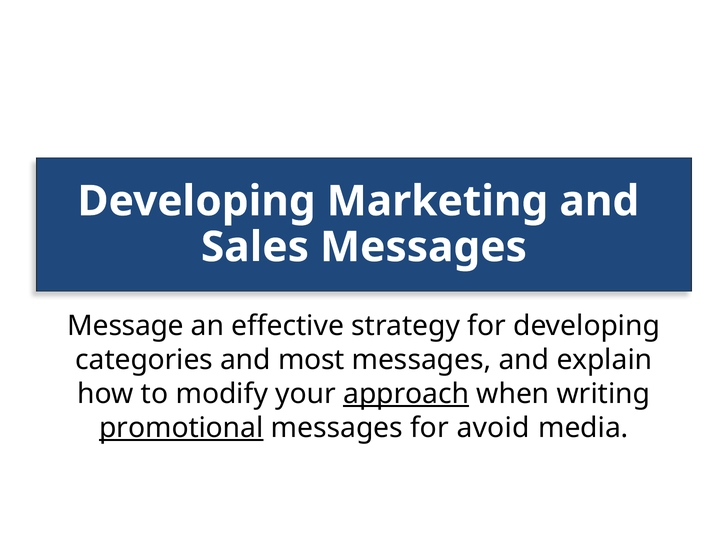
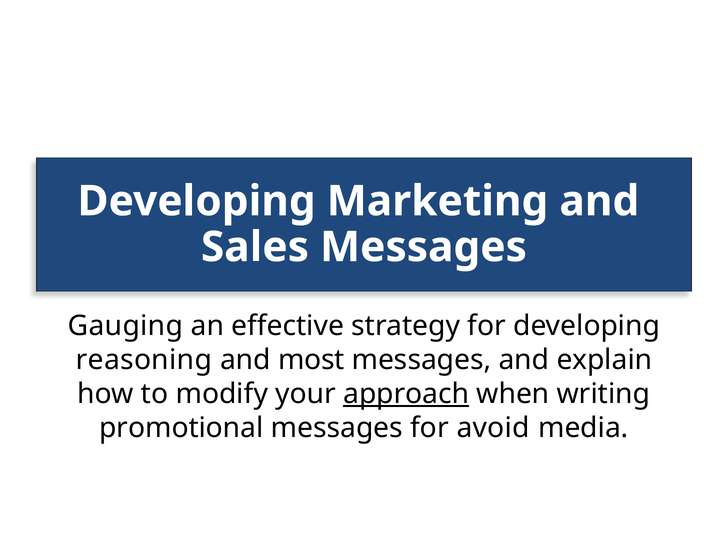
Message: Message -> Gauging (125, 326)
categories: categories -> reasoning (144, 360)
promotional underline: present -> none (181, 428)
